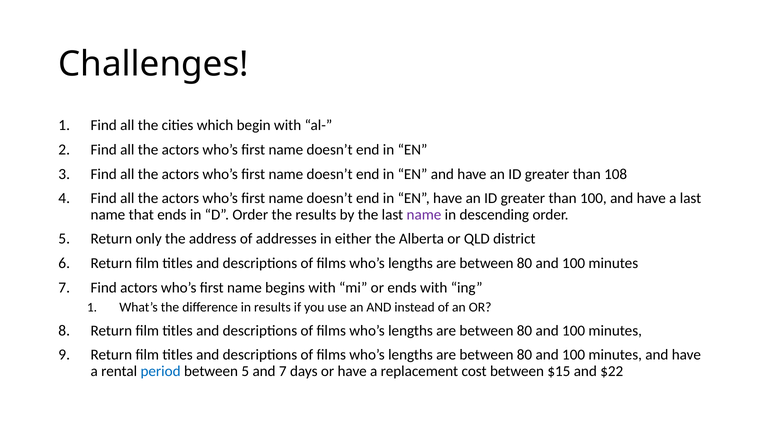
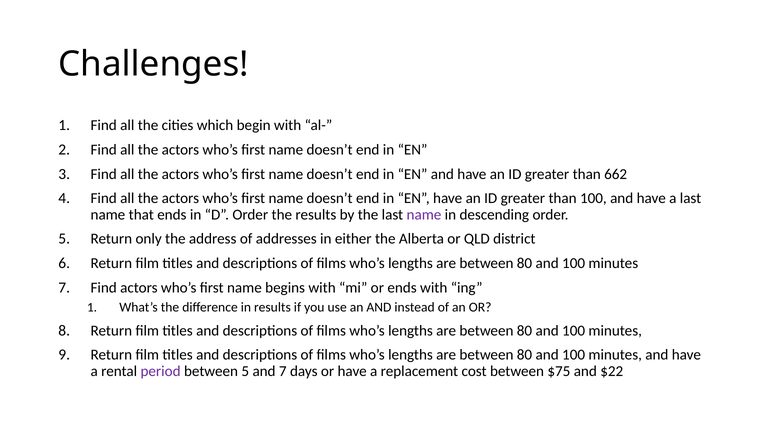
108: 108 -> 662 (616, 174)
period colour: blue -> purple (161, 371)
$15: $15 -> $75 (559, 371)
